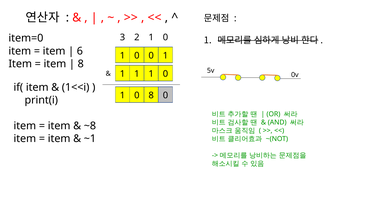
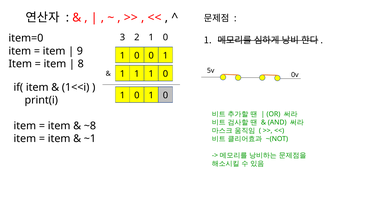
6: 6 -> 9 (80, 51)
1 0 8: 8 -> 1 (151, 95)
